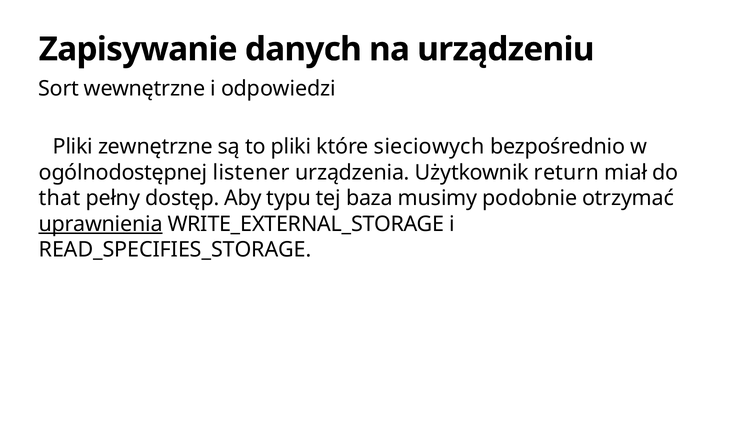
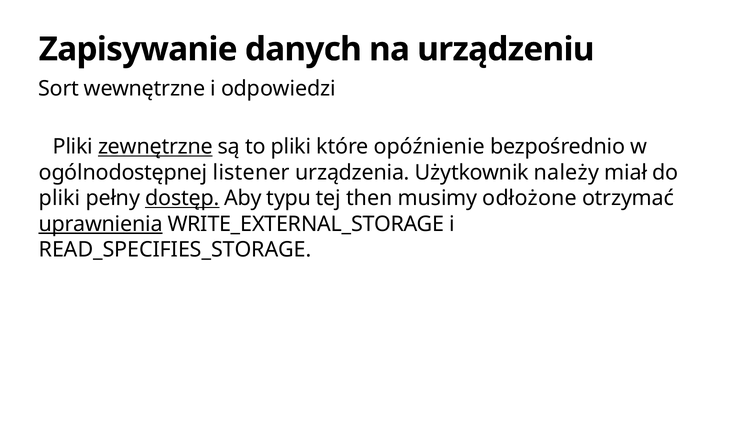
zewnętrzne underline: none -> present (156, 147)
sieciowych: sieciowych -> opóźnienie (429, 147)
return: return -> należy (567, 173)
that: that -> pliki (60, 198)
dostęp underline: none -> present (182, 198)
baza: baza -> then (369, 198)
podobnie: podobnie -> odłożone (530, 198)
